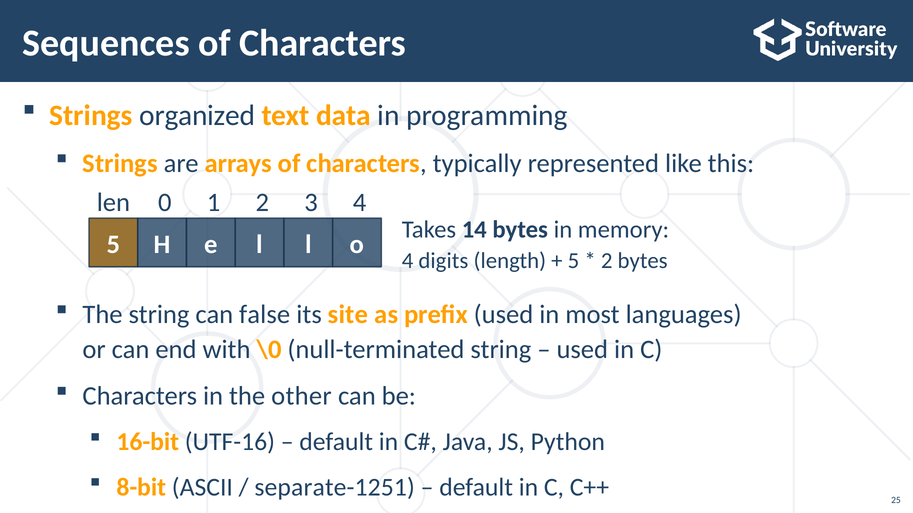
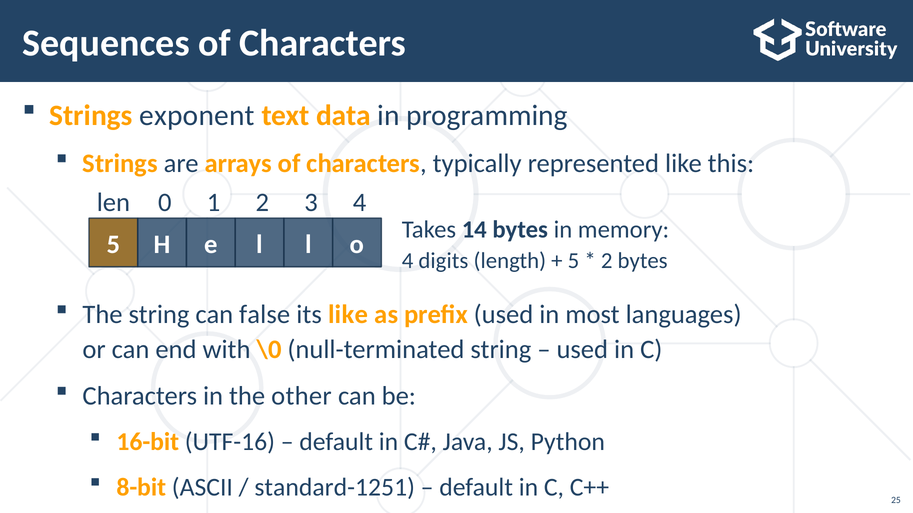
organized: organized -> exponent (197, 116)
its site: site -> like (348, 315)
separate-1251: separate-1251 -> standard-1251 (335, 488)
